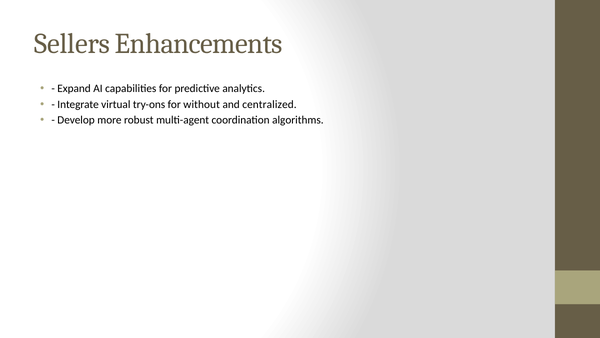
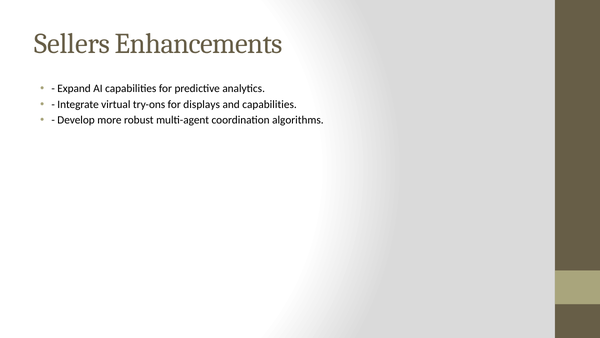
without: without -> displays (202, 104)
and centralized: centralized -> capabilities (270, 104)
